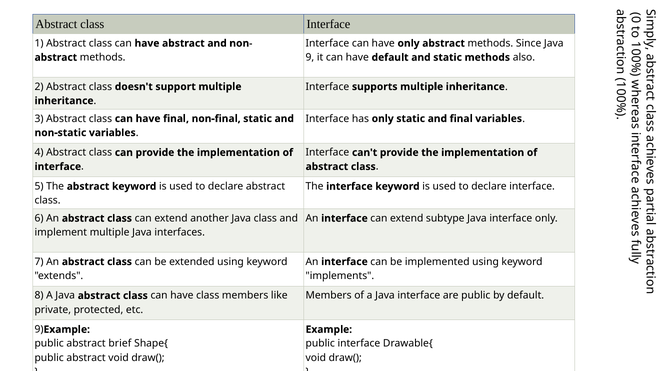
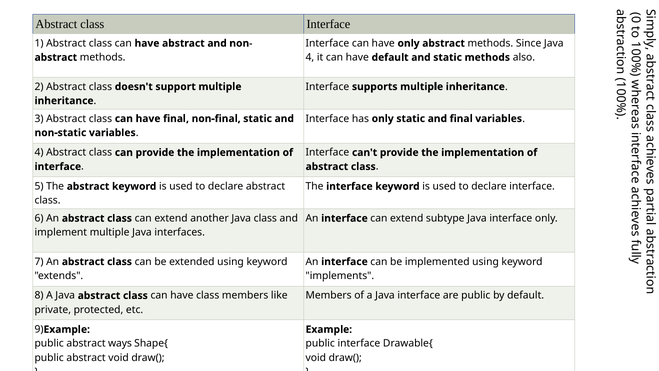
9: 9 -> 4 (310, 57)
brief: brief -> ways (120, 343)
